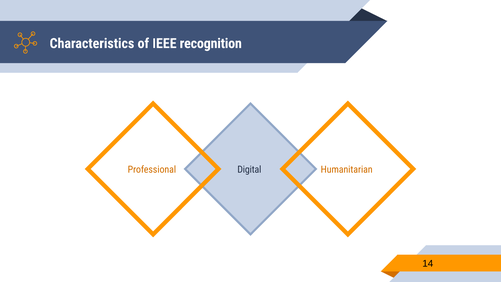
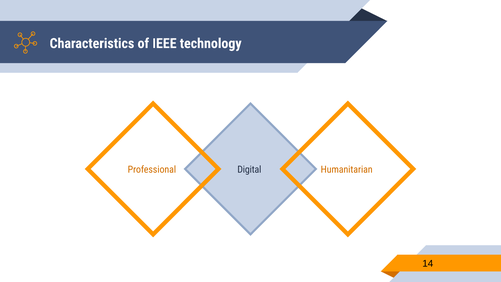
recognition: recognition -> technology (211, 43)
